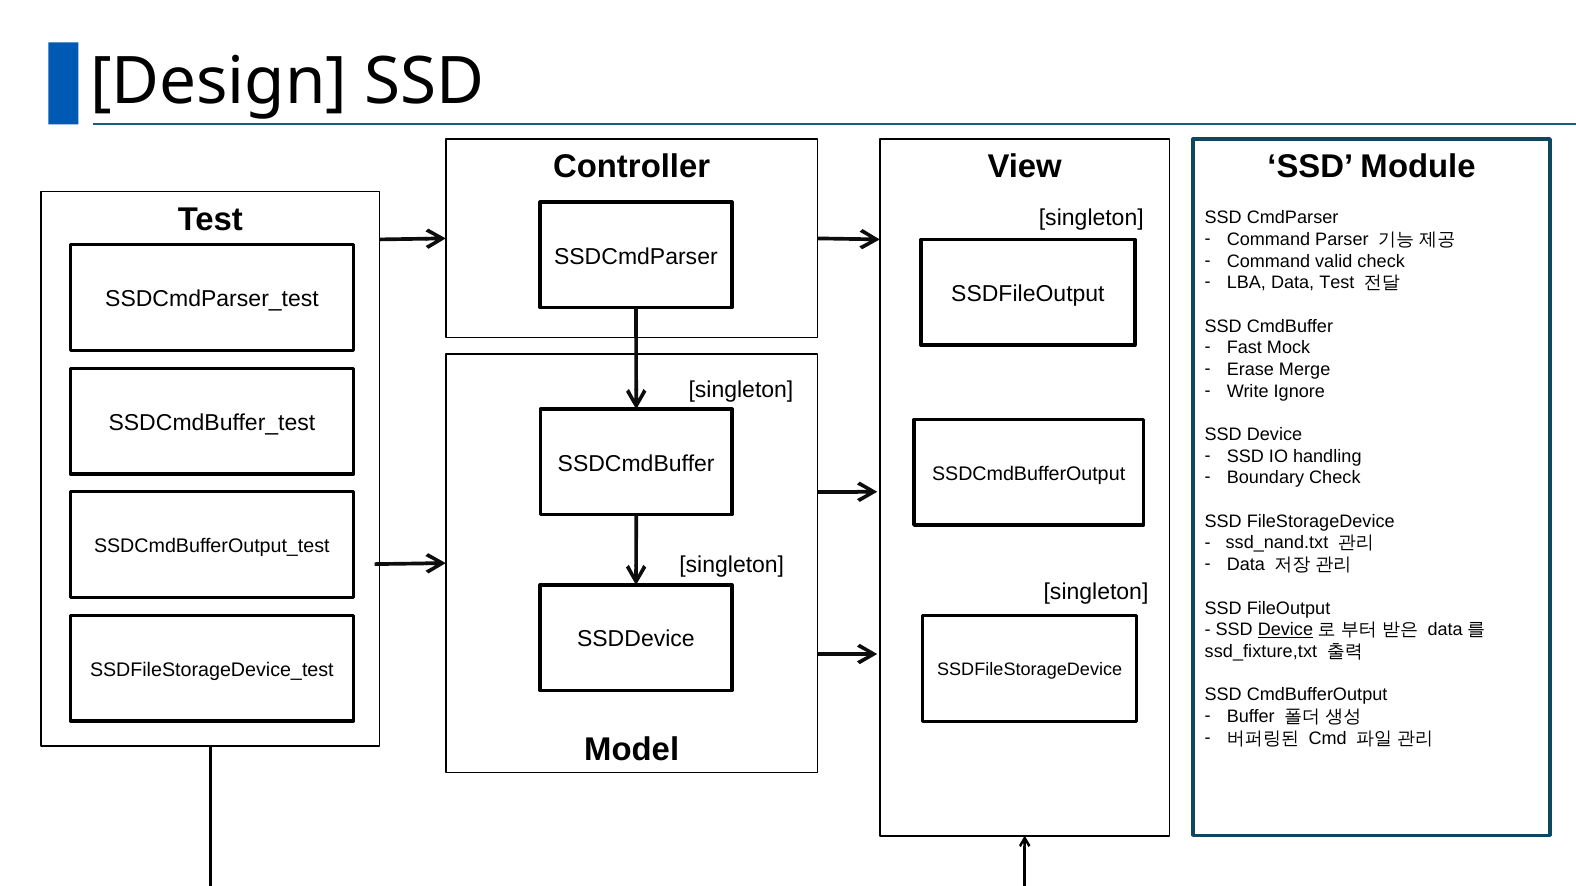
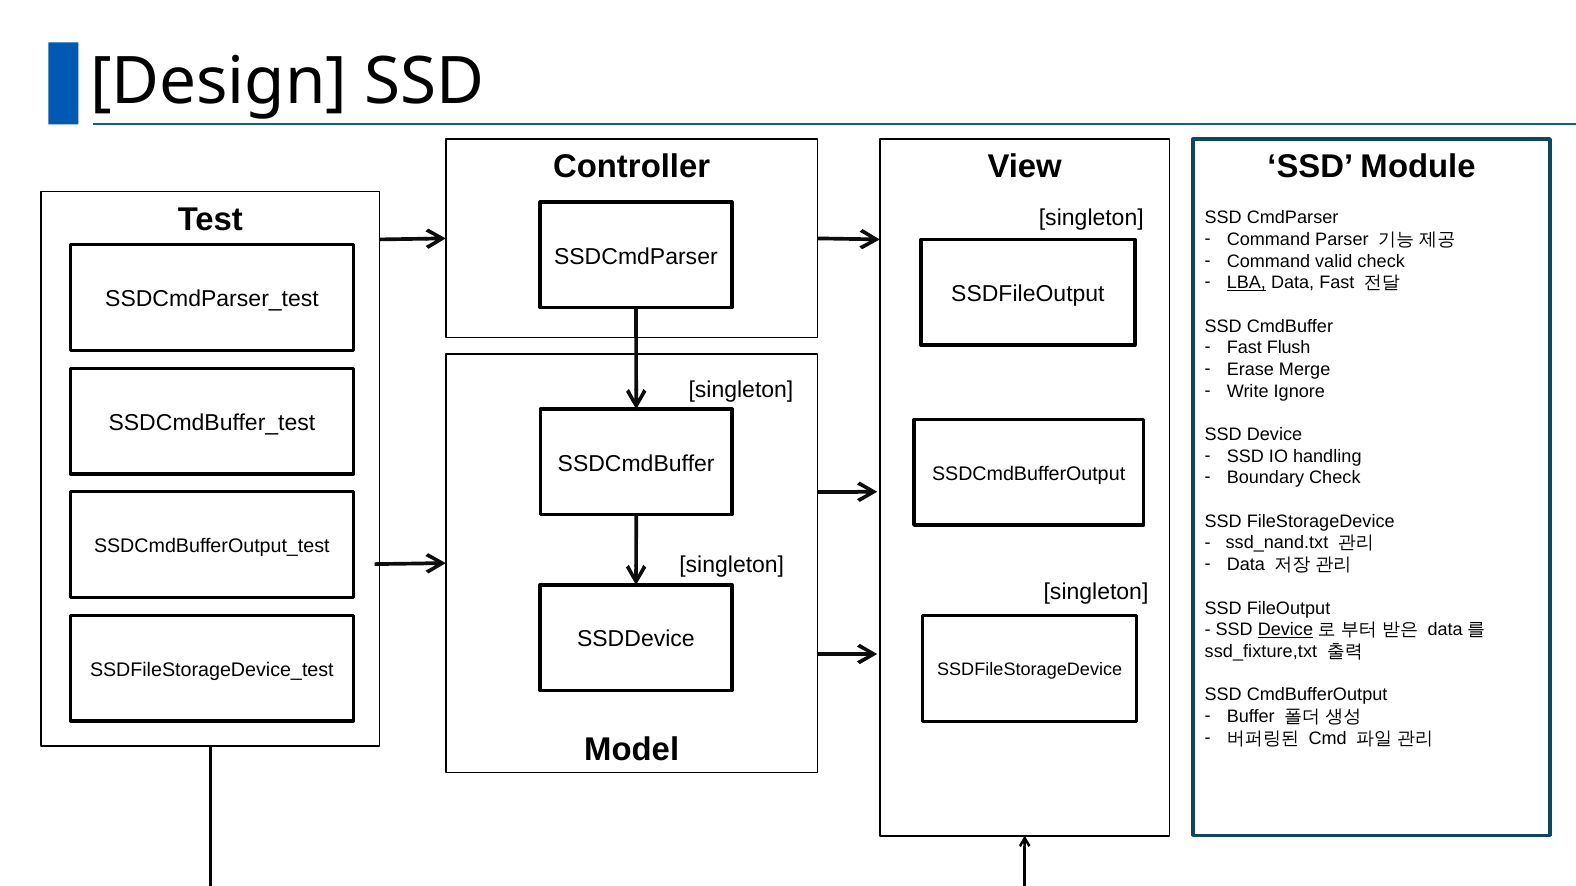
LBA underline: none -> present (1246, 283)
Data Test: Test -> Fast (1337, 283)
Mock: Mock -> Flush (1289, 348)
